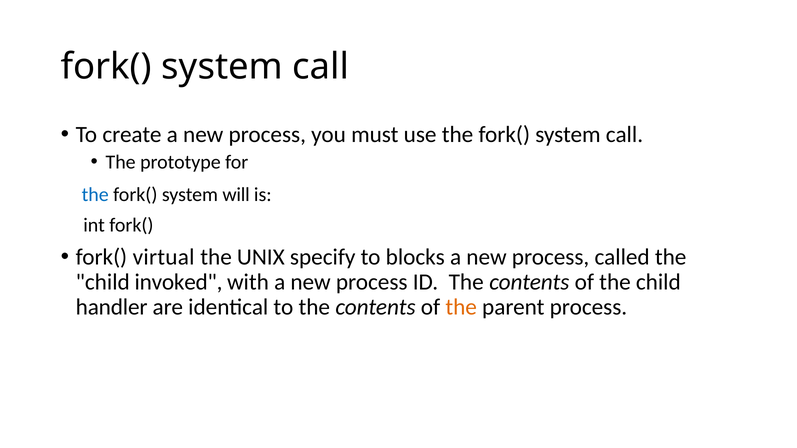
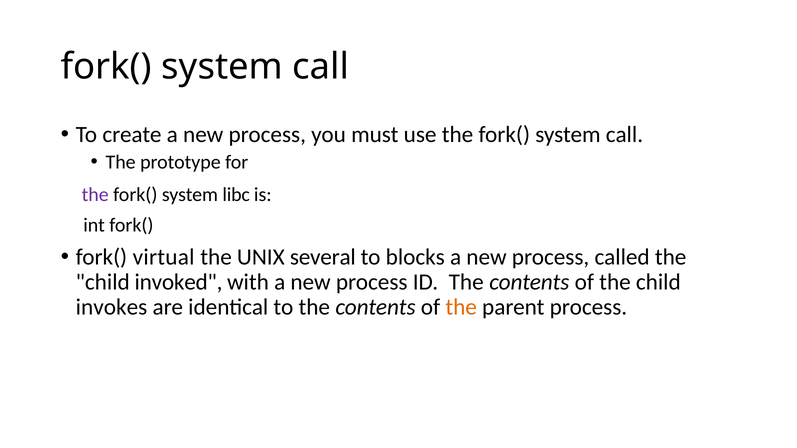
the colour: blue -> purple (95, 195)
will: will -> libc (236, 195)
specify: specify -> several (323, 257)
handler: handler -> invokes (112, 307)
